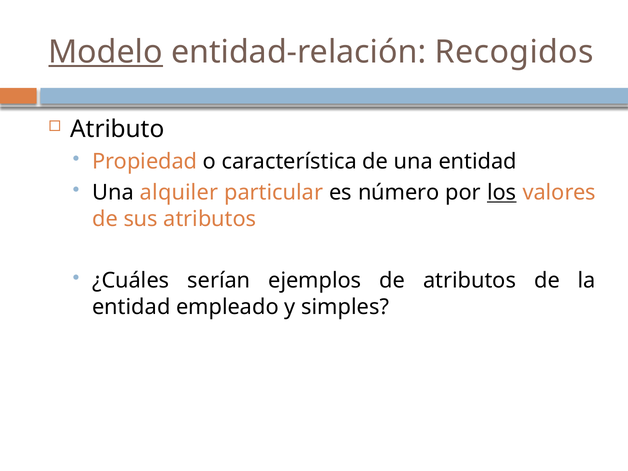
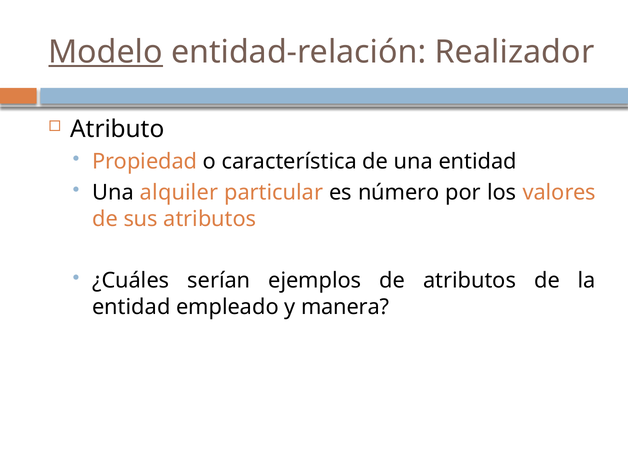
Recogidos: Recogidos -> Realizador (514, 52)
los underline: present -> none (502, 193)
simples: simples -> manera (345, 307)
